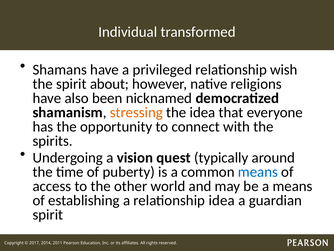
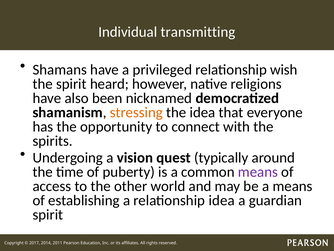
transformed: transformed -> transmitting (198, 32)
about: about -> heard (109, 84)
means colour: blue -> purple (258, 172)
